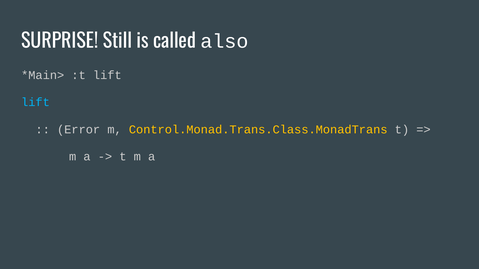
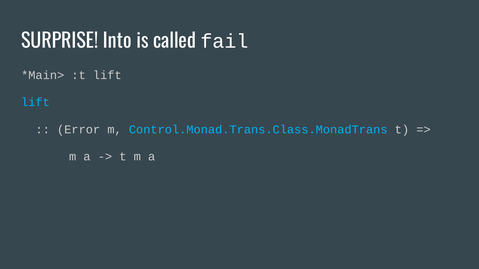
Still: Still -> Into (117, 41)
also: also -> fail (224, 41)
Control.Monad.Trans.Class.MonadTrans colour: yellow -> light blue (258, 130)
